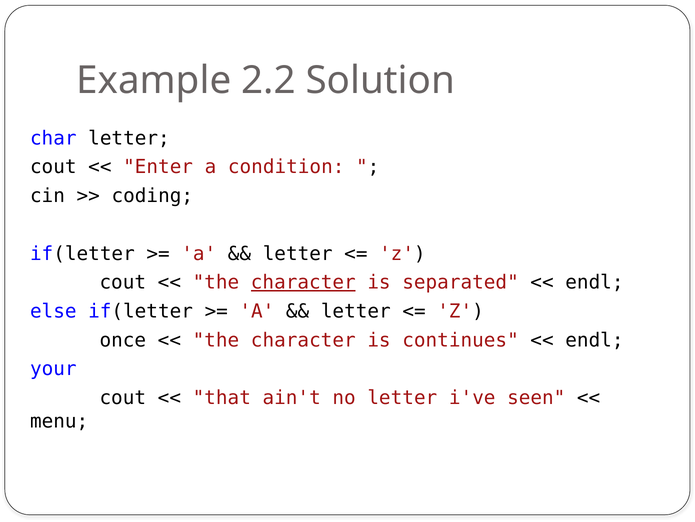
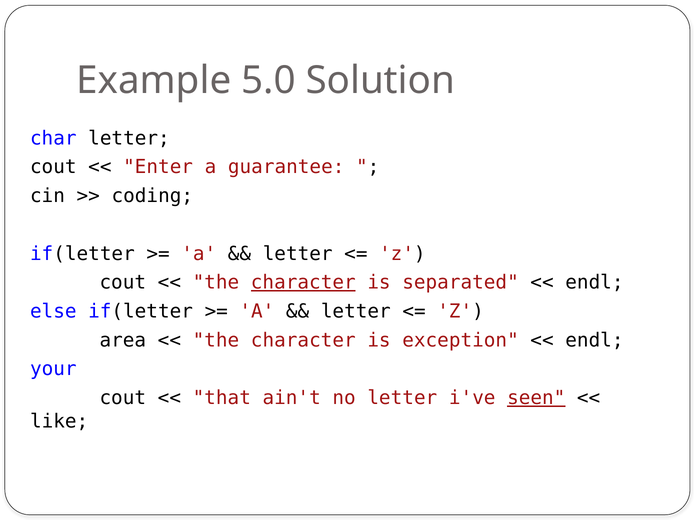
2.2: 2.2 -> 5.0 (268, 80)
condition: condition -> guarantee (286, 167)
once: once -> area (123, 340)
continues: continues -> exception (461, 340)
seen underline: none -> present (536, 397)
menu: menu -> like (59, 421)
